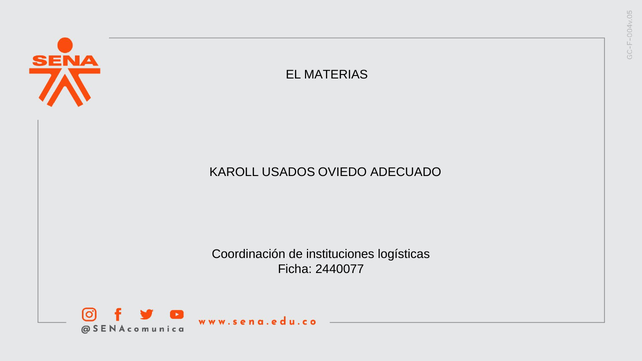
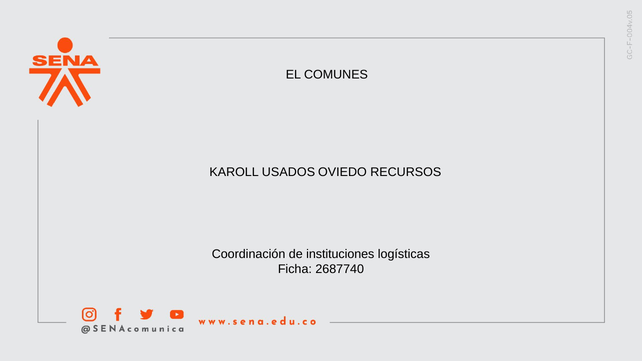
MATERIAS: MATERIAS -> COMUNES (336, 75)
ADECUADO: ADECUADO -> RECURSOS (406, 172)
2440077: 2440077 -> 2687740 (340, 269)
